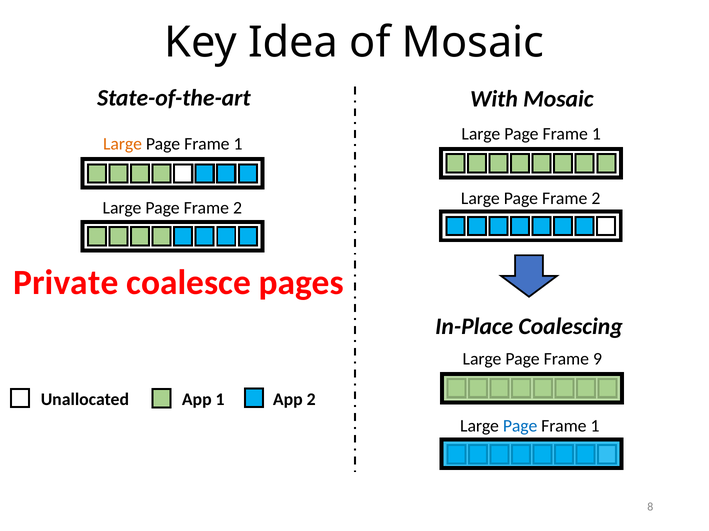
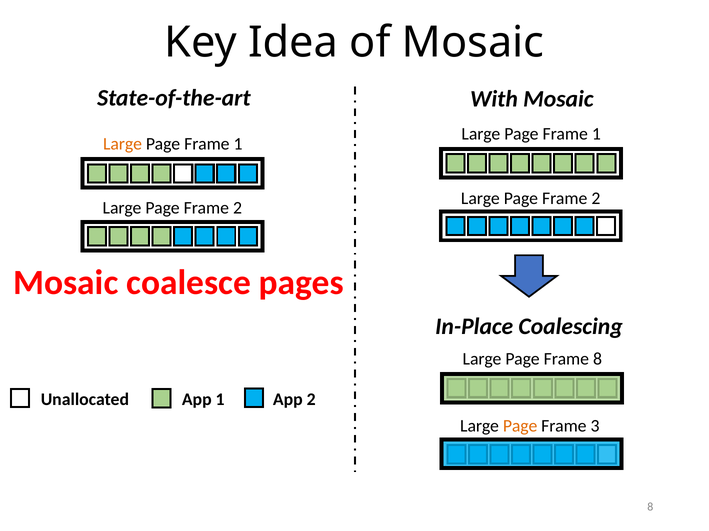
Private: Private -> Mosaic (66, 283)
Frame 9: 9 -> 8 (598, 359)
Page colour: blue -> orange (520, 427)
1: 1 -> 3 (595, 427)
